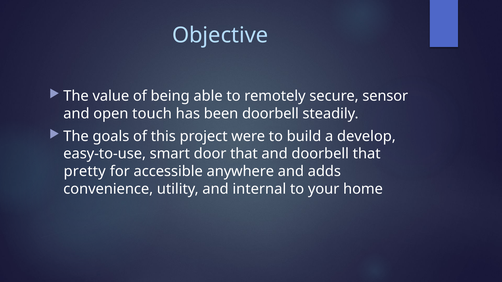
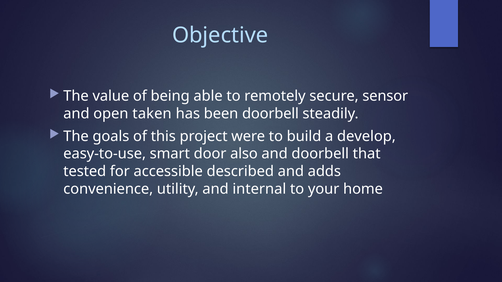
touch: touch -> taken (152, 114)
door that: that -> also (244, 154)
pretty: pretty -> tested (85, 172)
anywhere: anywhere -> described (240, 172)
